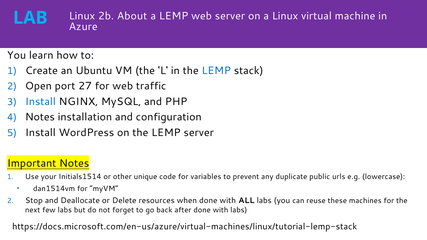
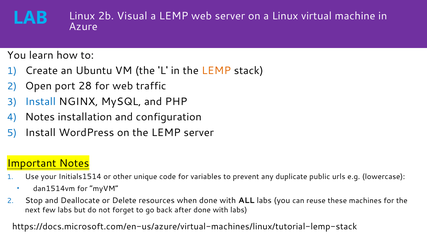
About: About -> Visual (132, 16)
LEMP colour: blue -> orange (216, 71)
27: 27 -> 28 (85, 86)
